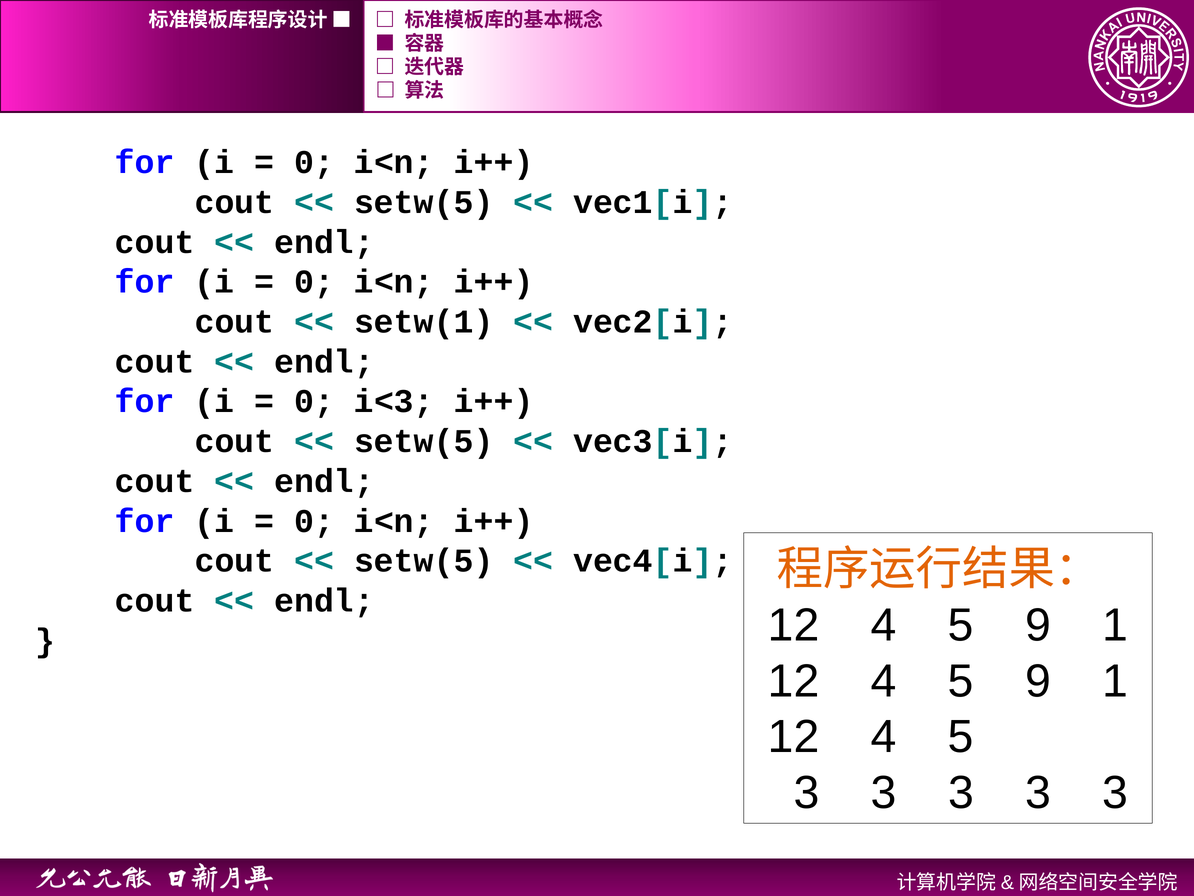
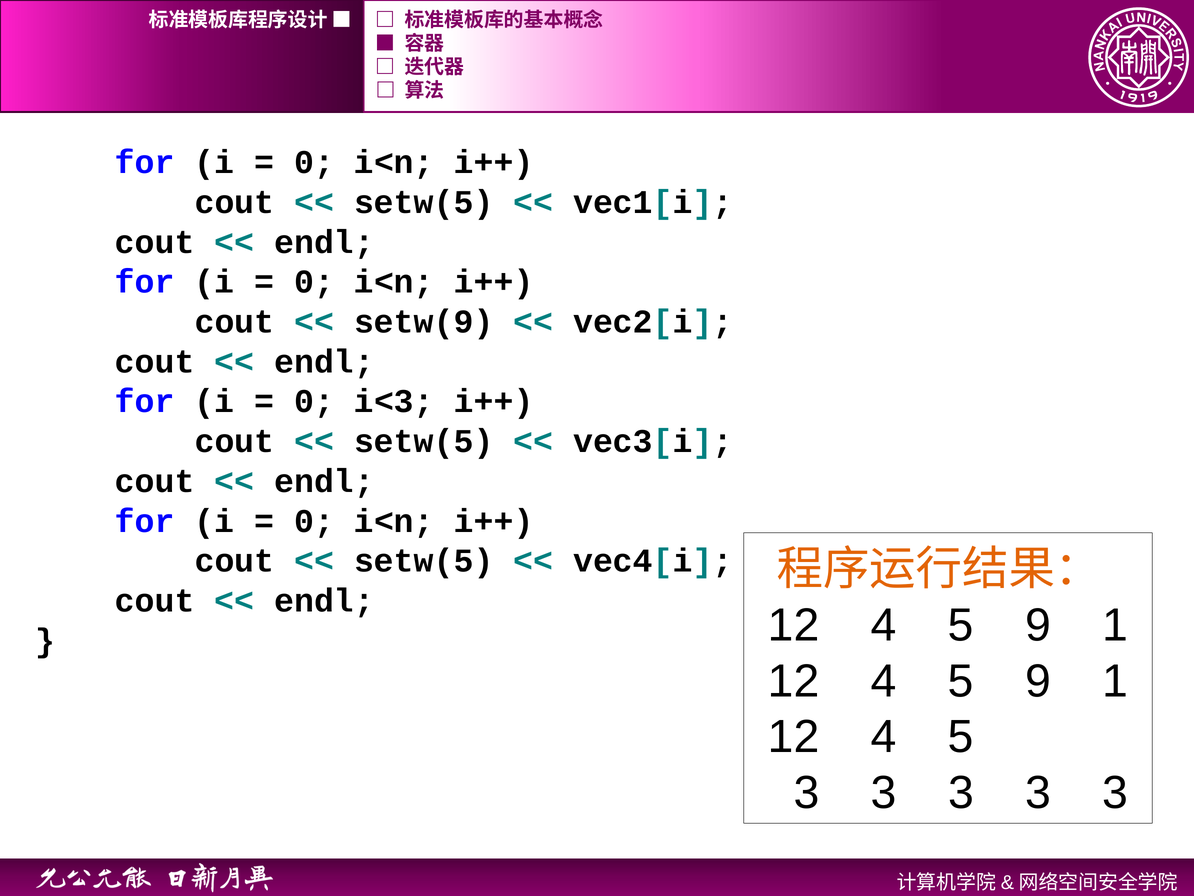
setw(1: setw(1 -> setw(9 (424, 322)
